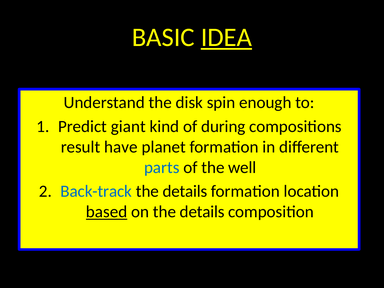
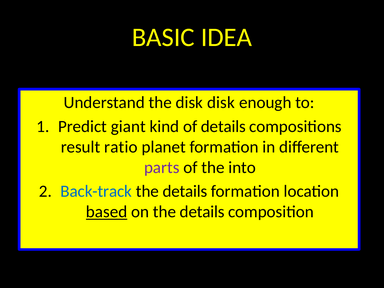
IDEA underline: present -> none (226, 37)
disk spin: spin -> disk (221, 102)
of during: during -> details (223, 126)
have: have -> ratio (121, 147)
parts colour: blue -> purple (162, 167)
well: well -> into (242, 167)
